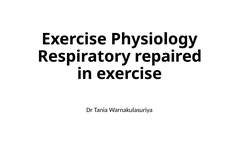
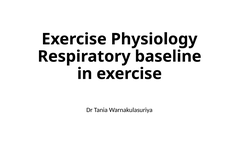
repaired: repaired -> baseline (168, 57)
